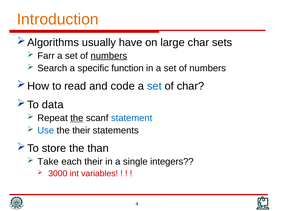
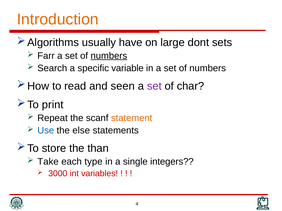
large char: char -> dont (198, 42)
function: function -> variable (128, 68)
code: code -> seen (123, 86)
set colour: blue -> purple (154, 86)
data: data -> print (53, 105)
the underline: present -> none (77, 118)
statement colour: blue -> orange (132, 118)
the their: their -> else (81, 131)
each their: their -> type (93, 162)
